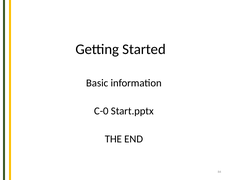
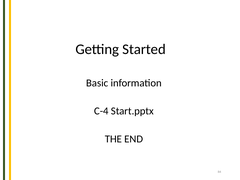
C-0: C-0 -> C-4 (101, 111)
